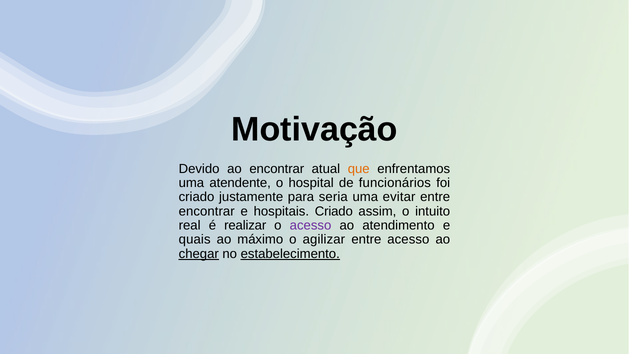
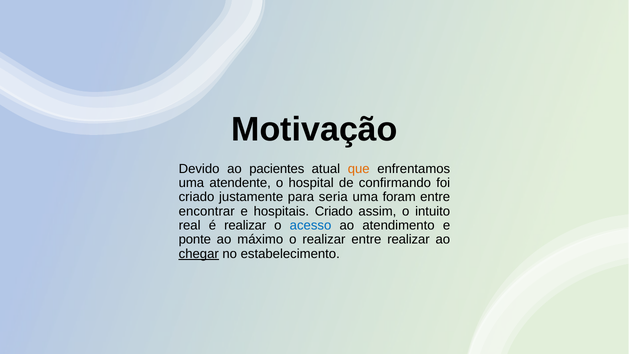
ao encontrar: encontrar -> pacientes (277, 169)
funcionários: funcionários -> confirmando (395, 183)
evitar: evitar -> foram (399, 197)
acesso colour: purple -> blue (311, 225)
quais: quais -> ponte (195, 239)
o agilizar: agilizar -> realizar (324, 239)
entre acesso: acesso -> realizar (408, 239)
estabelecimento underline: present -> none (290, 254)
